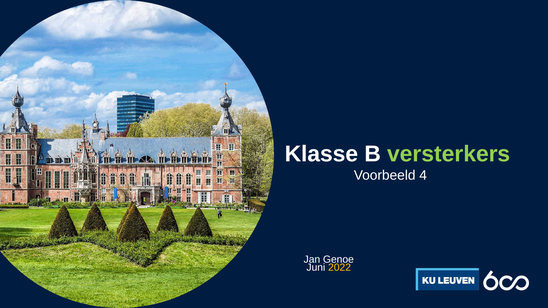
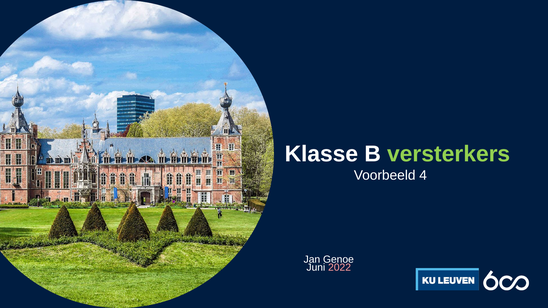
2022 colour: yellow -> pink (340, 268)
